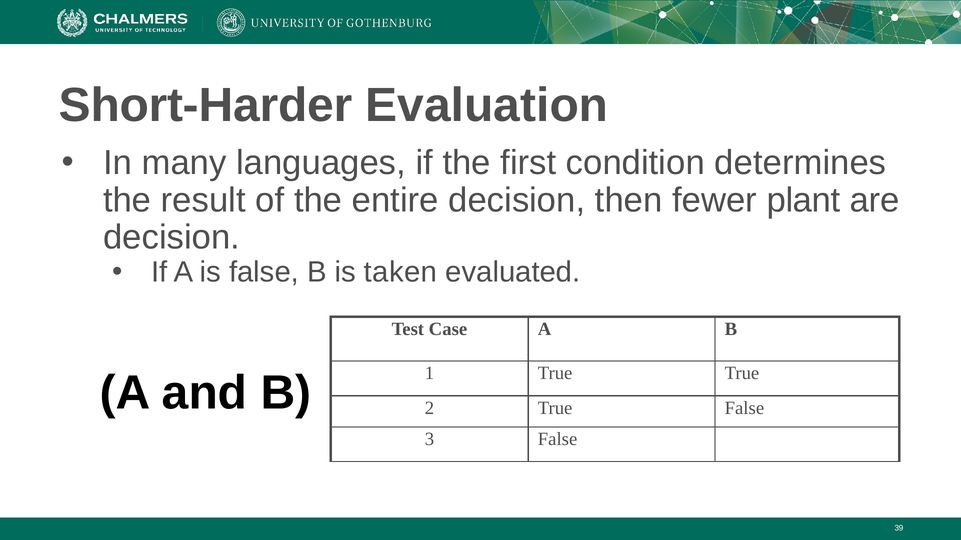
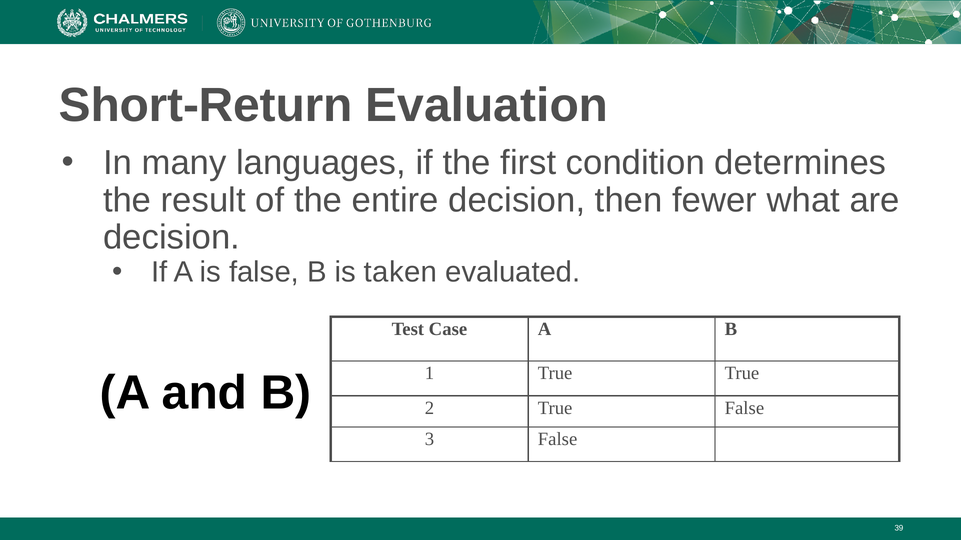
Short-Harder: Short-Harder -> Short-Return (206, 105)
plant: plant -> what (803, 200)
